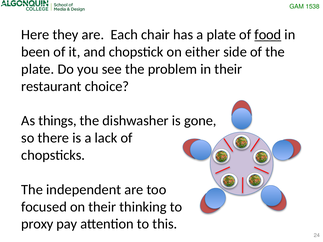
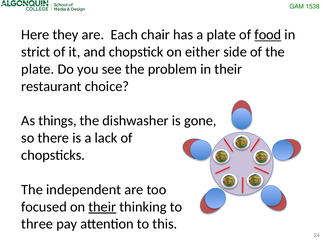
been: been -> strict (36, 52)
their underline: none -> present (102, 207)
proxy: proxy -> three (37, 224)
